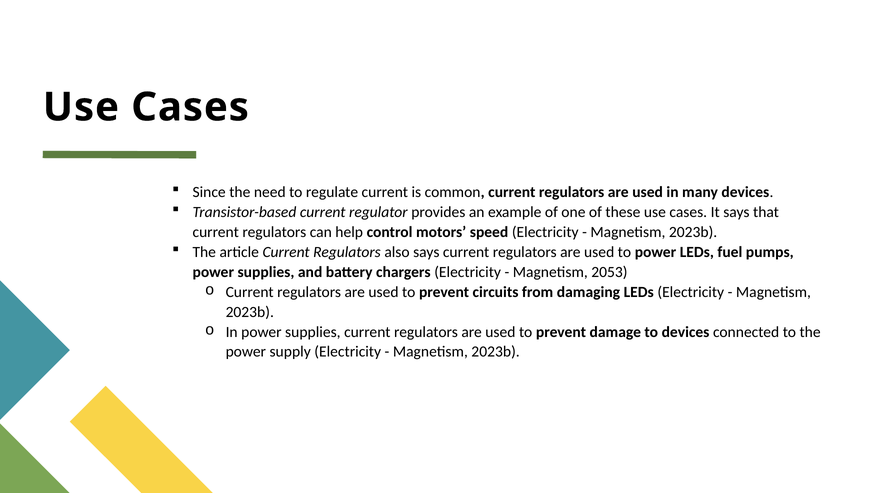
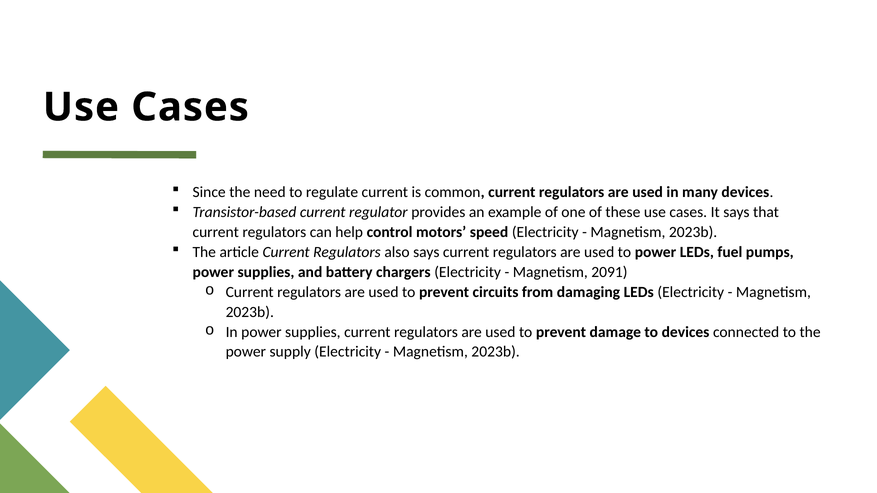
2053: 2053 -> 2091 (609, 272)
